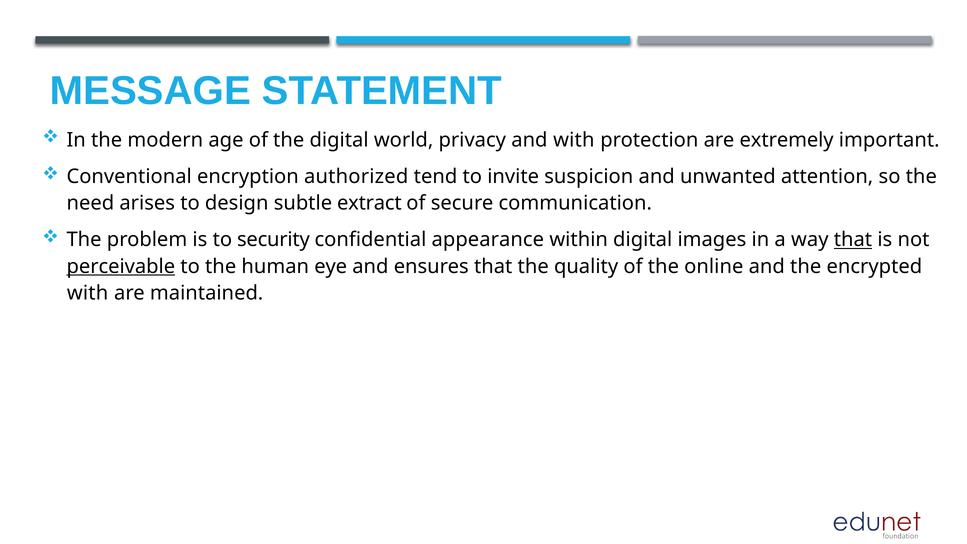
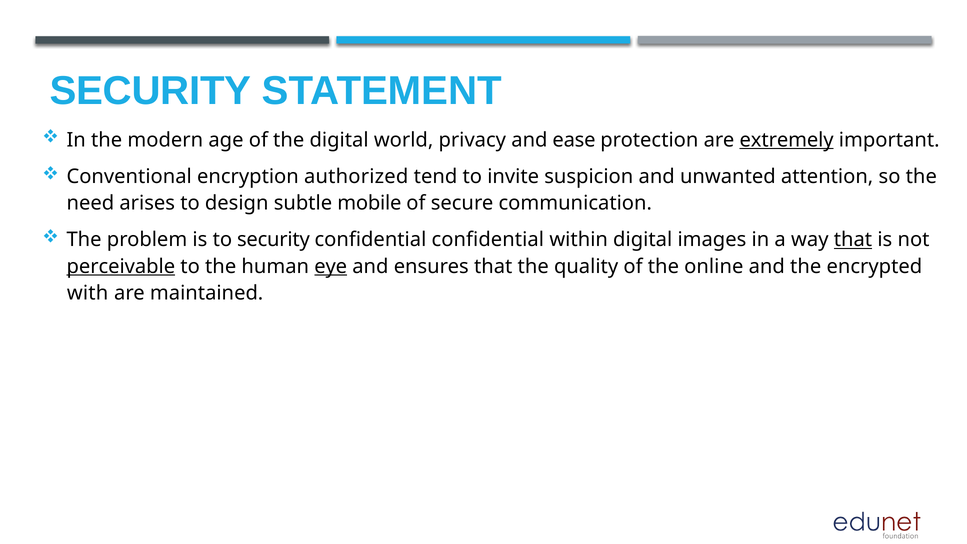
MESSAGE: MESSAGE -> SECURITY (150, 91)
and with: with -> ease (574, 140)
extremely underline: none -> present (787, 140)
extract: extract -> mobile (369, 203)
confidential appearance: appearance -> confidential (488, 240)
eye underline: none -> present (331, 266)
